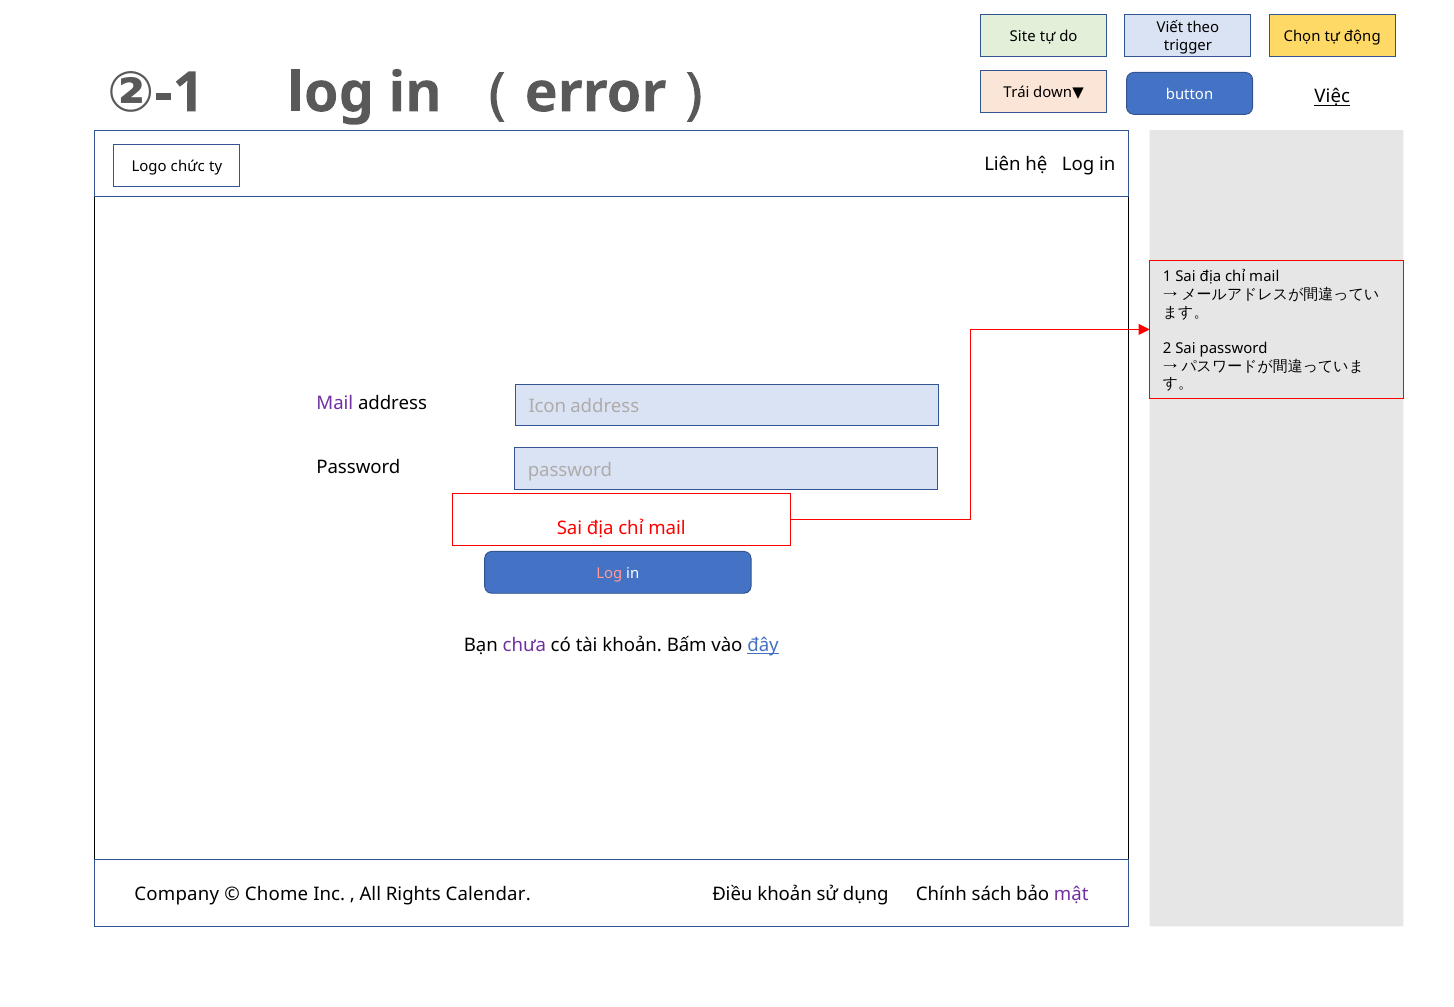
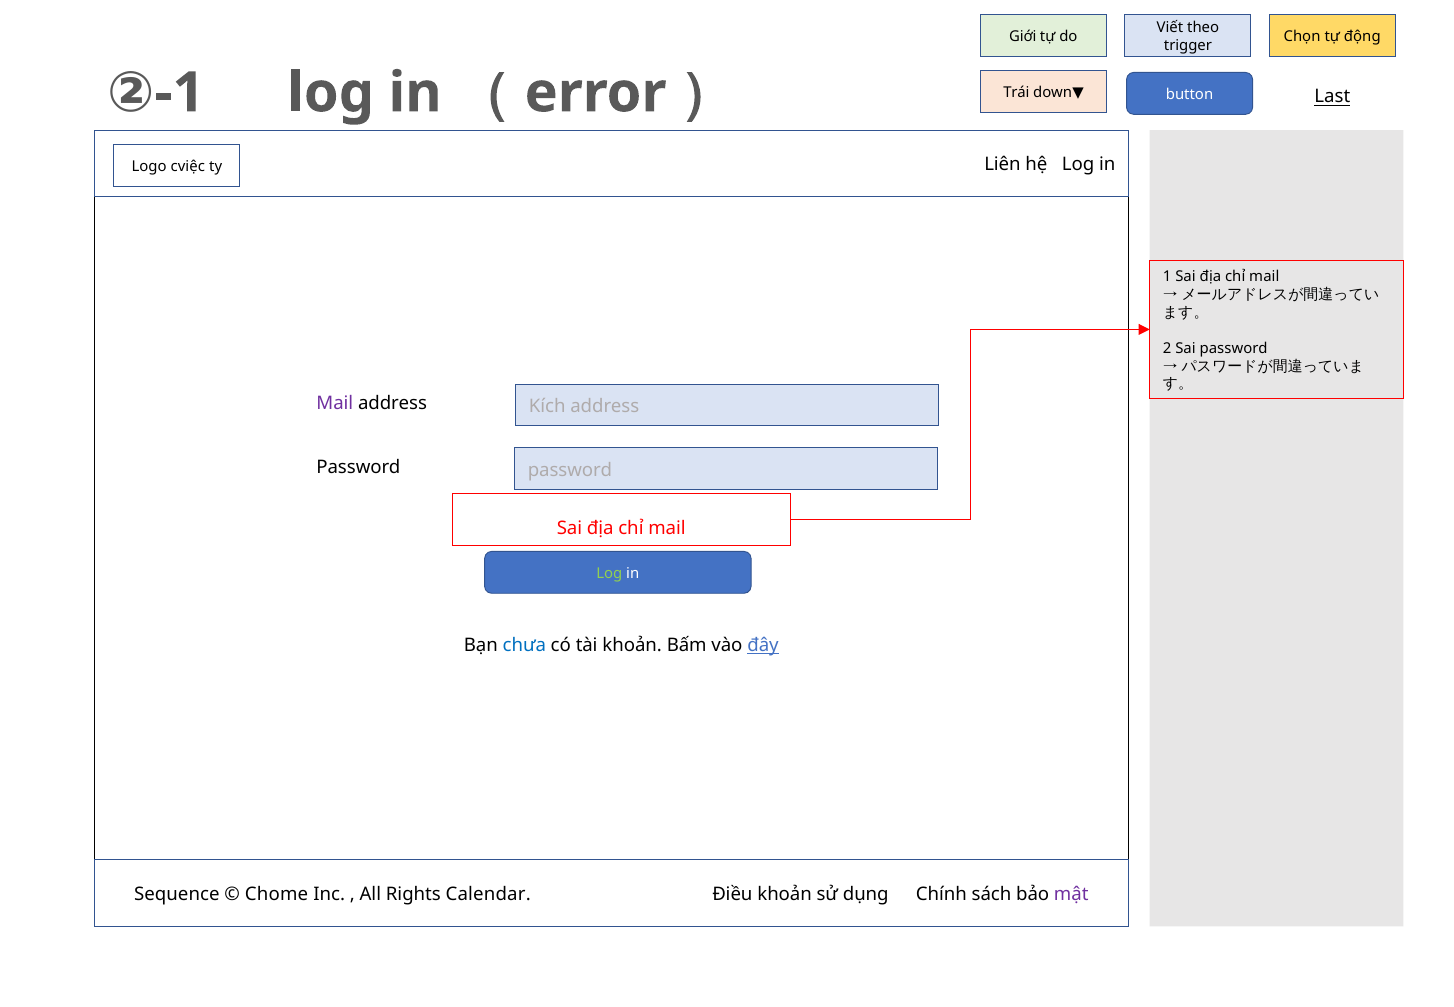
Site: Site -> Giới (1023, 37)
Việc: Việc -> Last (1332, 97)
chức: chức -> cviệc (188, 166)
Icon: Icon -> Kích (547, 406)
Log colour: pink -> light green (609, 573)
chưa colour: purple -> blue (524, 645)
Company: Company -> Sequence (177, 894)
